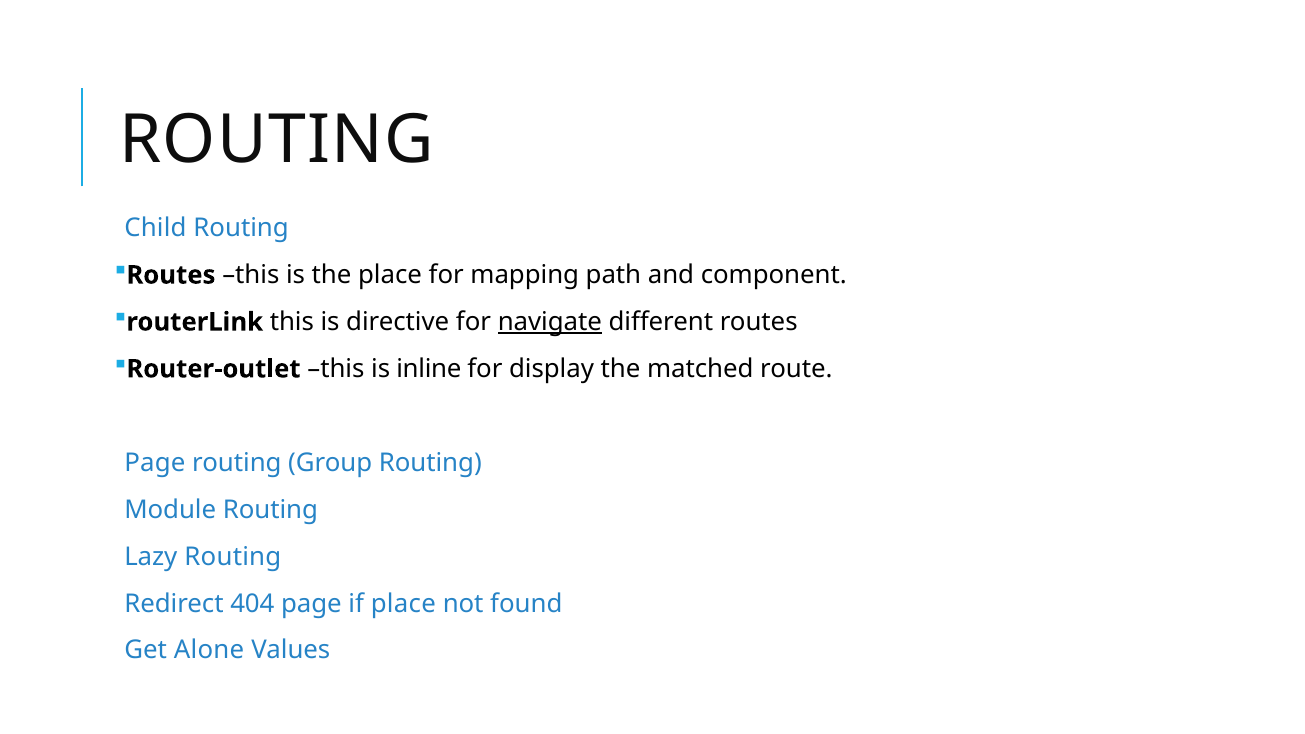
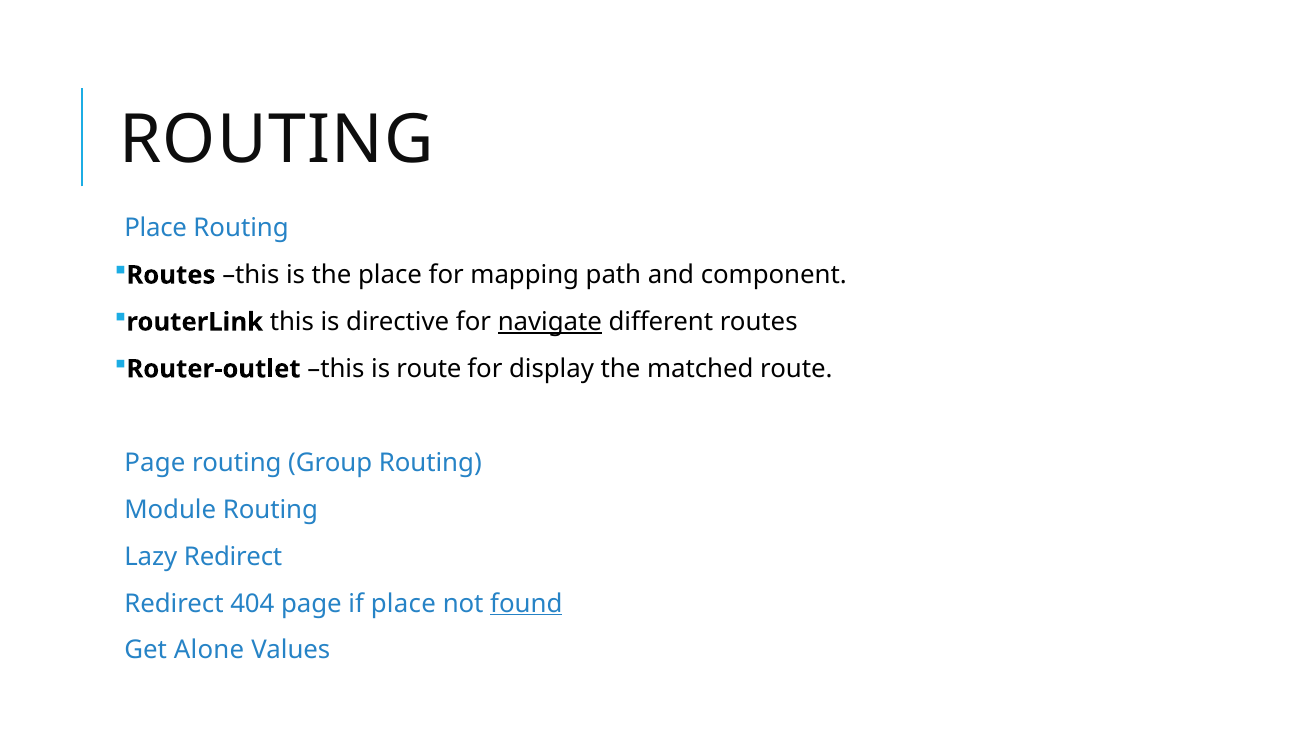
Child: Child -> Place (156, 228)
is inline: inline -> route (429, 369)
Lazy Routing: Routing -> Redirect (233, 557)
found underline: none -> present (526, 604)
